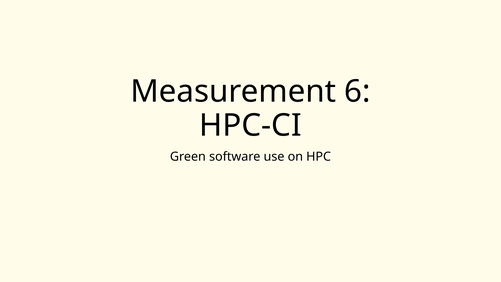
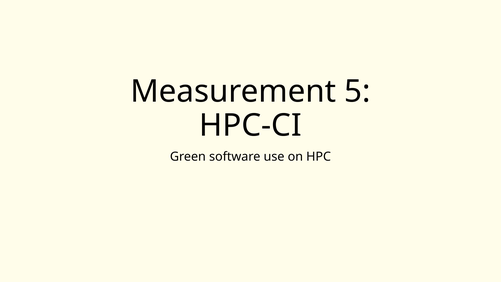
6: 6 -> 5 (357, 91)
